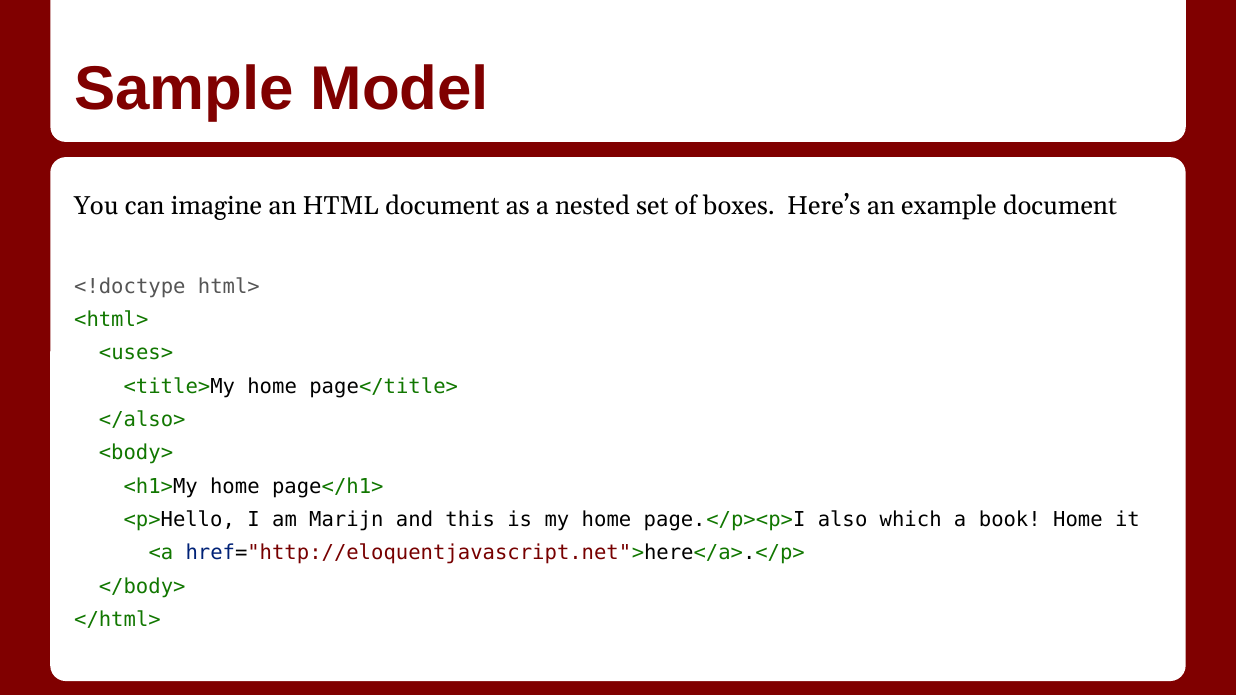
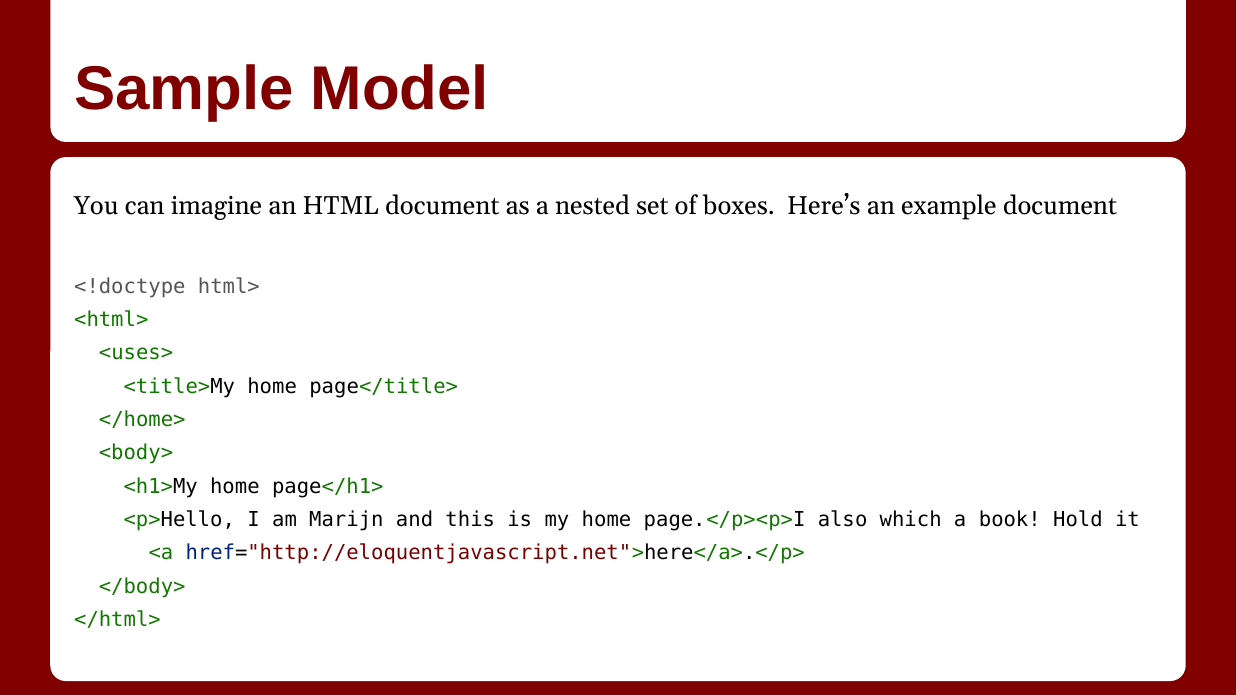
</also>: </also> -> </home> (142, 420)
book Home: Home -> Hold (1078, 520)
